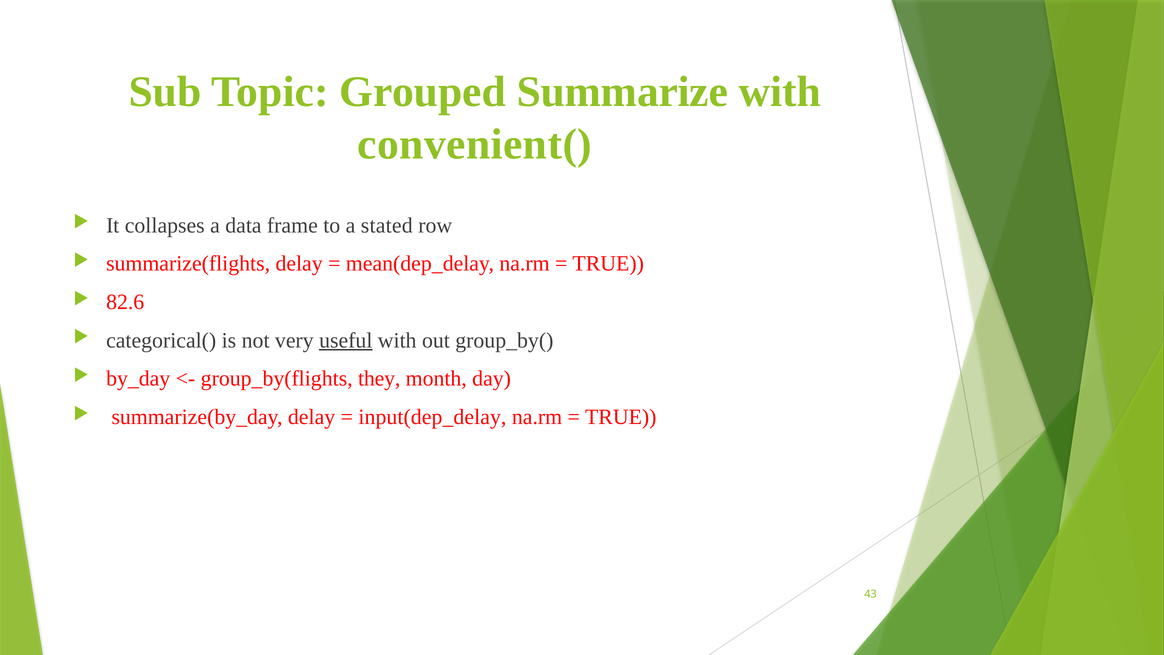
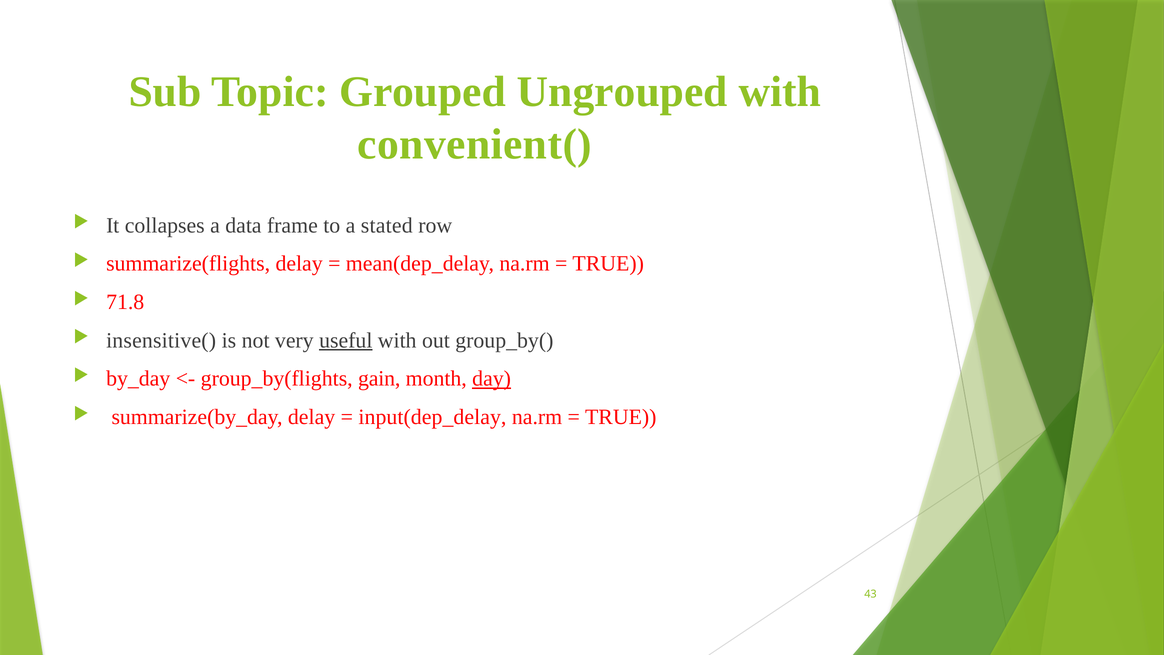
Summarize: Summarize -> Ungrouped (622, 92)
82.6: 82.6 -> 71.8 (125, 302)
categorical(: categorical( -> insensitive( (161, 340)
they: they -> gain (379, 379)
day underline: none -> present (492, 379)
